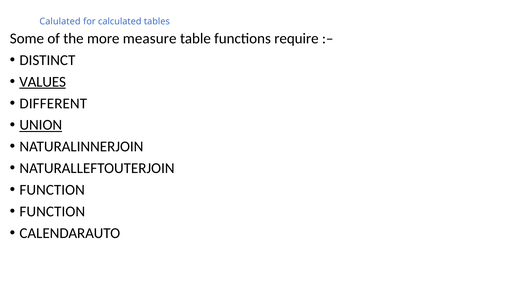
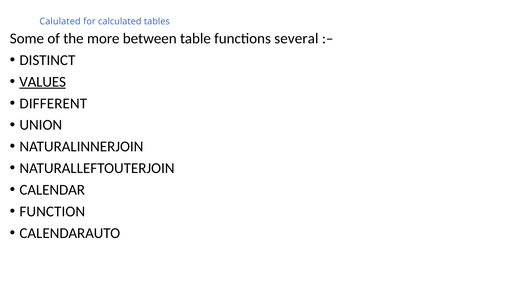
measure: measure -> between (150, 38)
require: require -> several (296, 38)
UNION underline: present -> none (41, 125)
FUNCTION: FUNCTION -> CALENDAR (52, 190)
